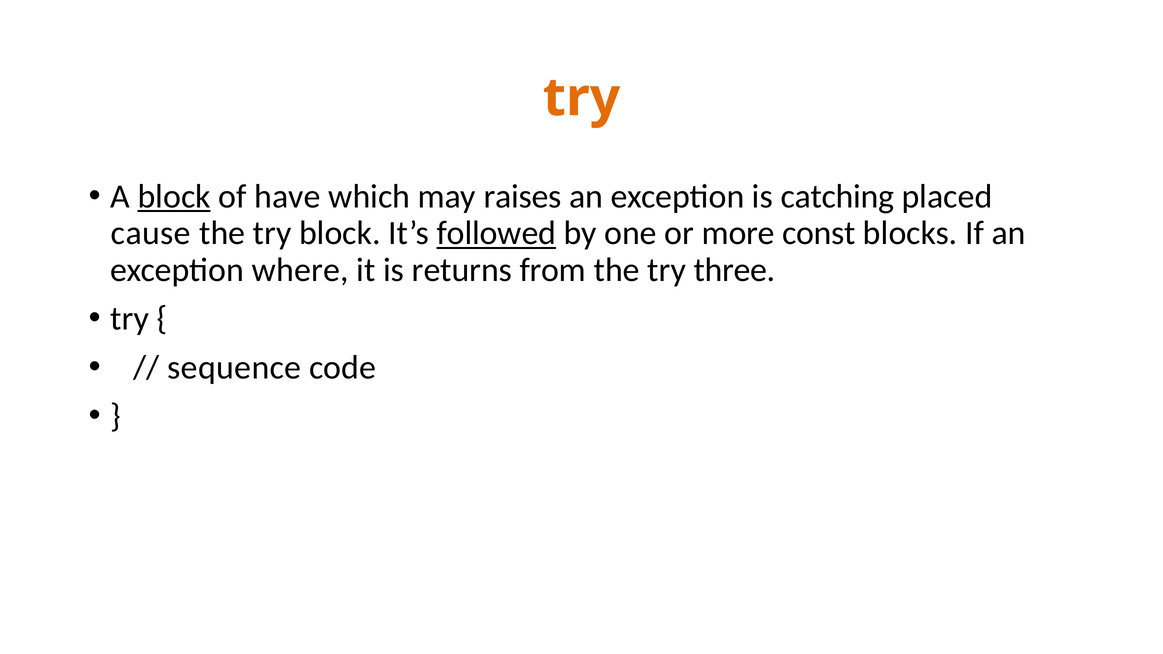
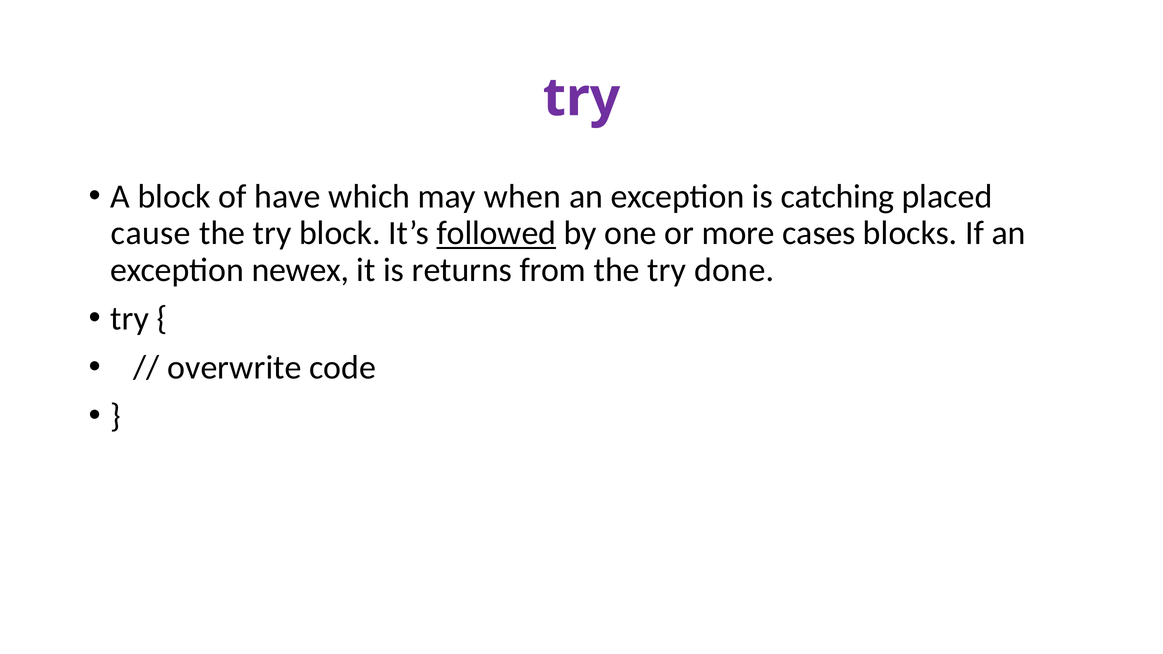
try colour: orange -> purple (582, 98)
block underline: present -> none (174, 197)
raises: raises -> when (522, 197)
const: const -> cases (819, 233)
where: where -> newex (300, 270)
three: three -> done (734, 270)
sequence: sequence -> overwrite (234, 367)
